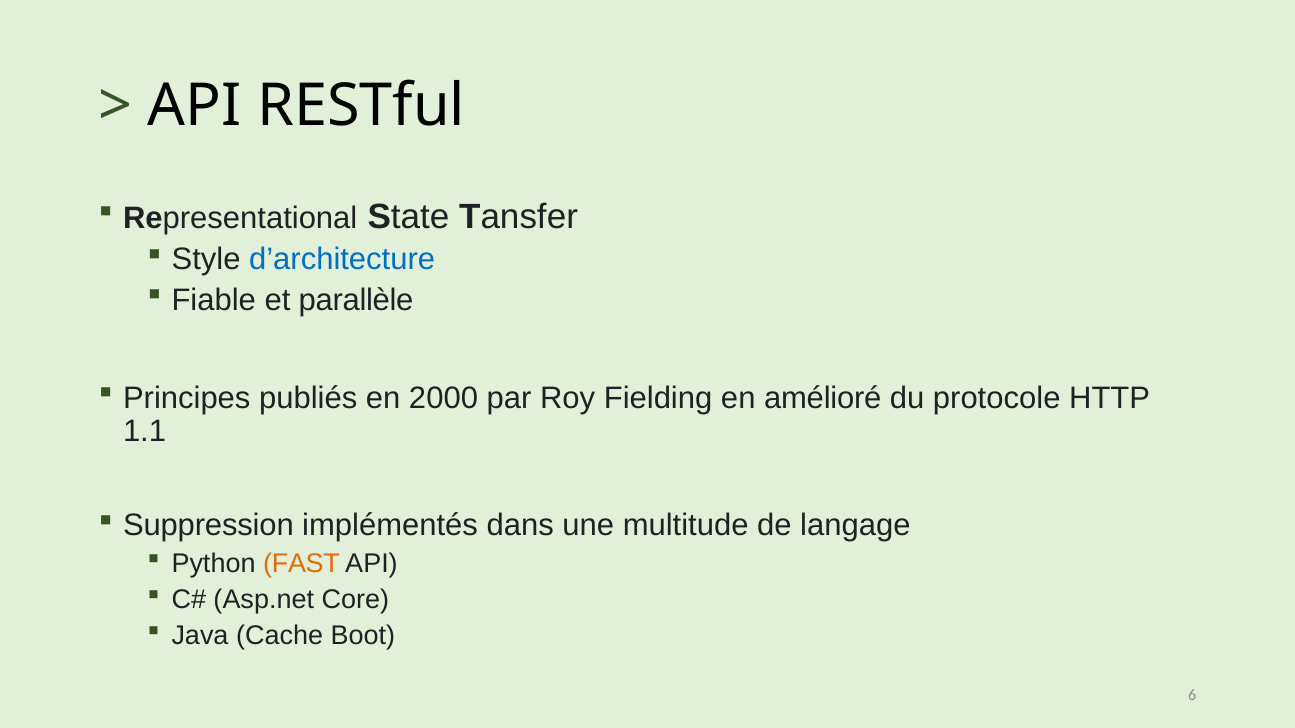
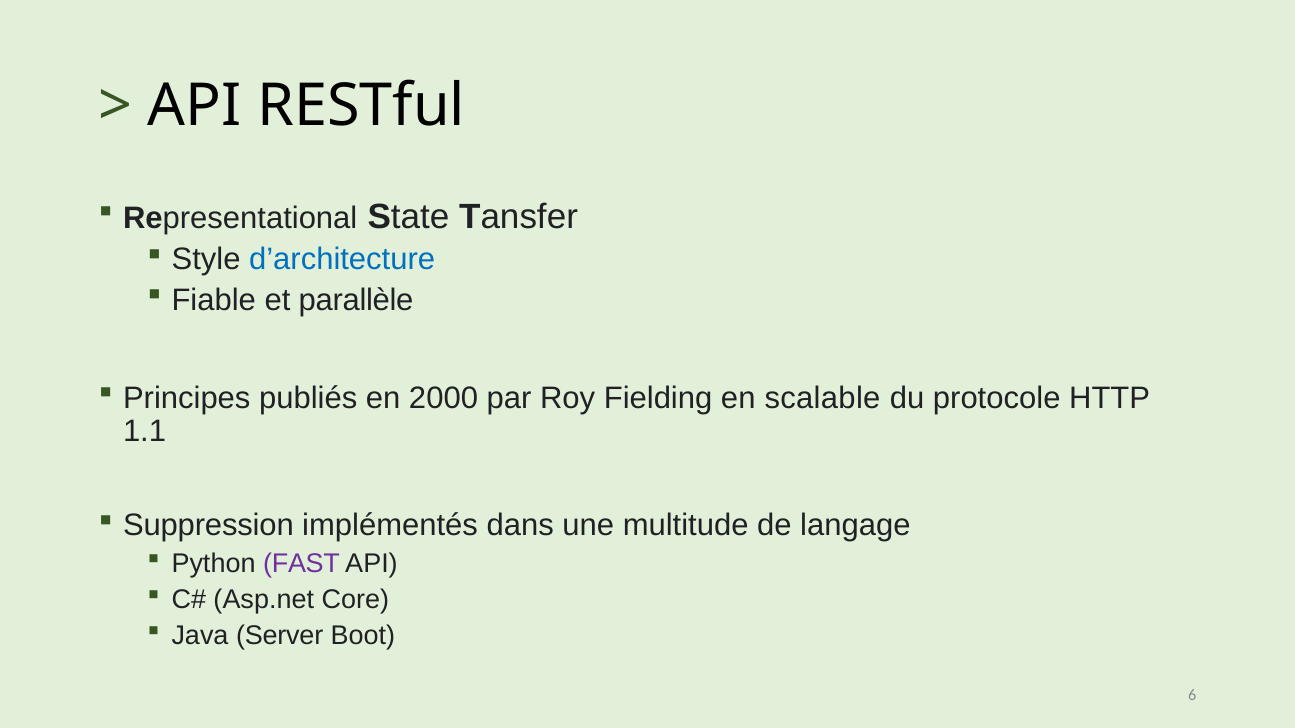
amélioré: amélioré -> scalable (823, 398)
FAST colour: orange -> purple (301, 564)
Cache: Cache -> Server (280, 636)
